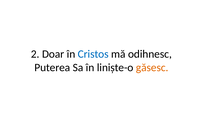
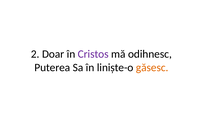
Cristos colour: blue -> purple (93, 54)
